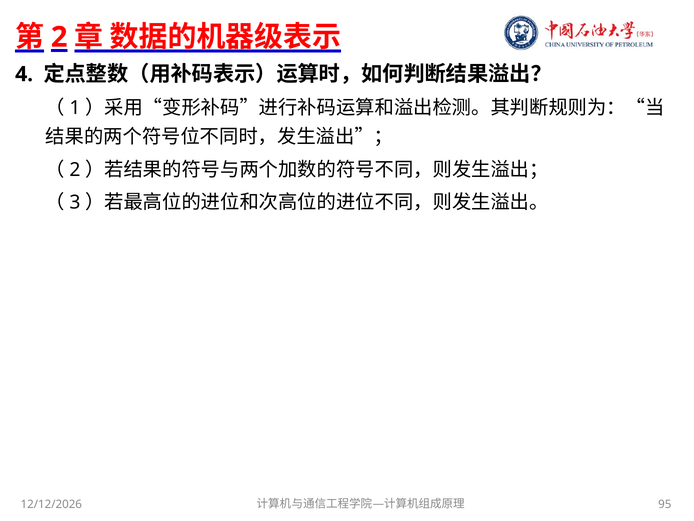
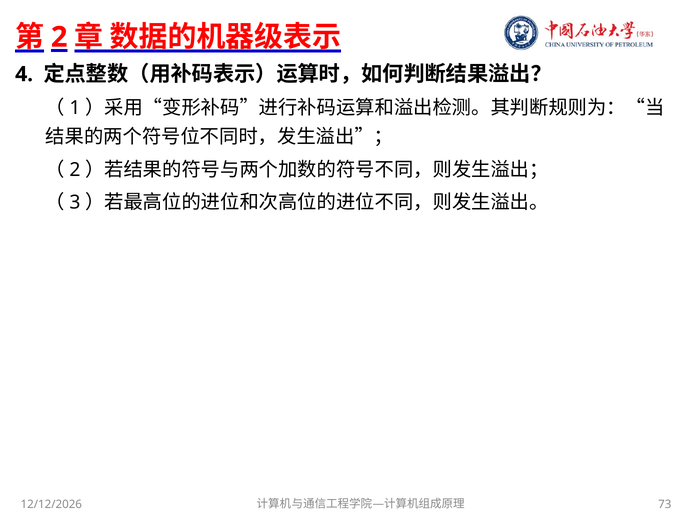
95: 95 -> 73 (665, 504)
